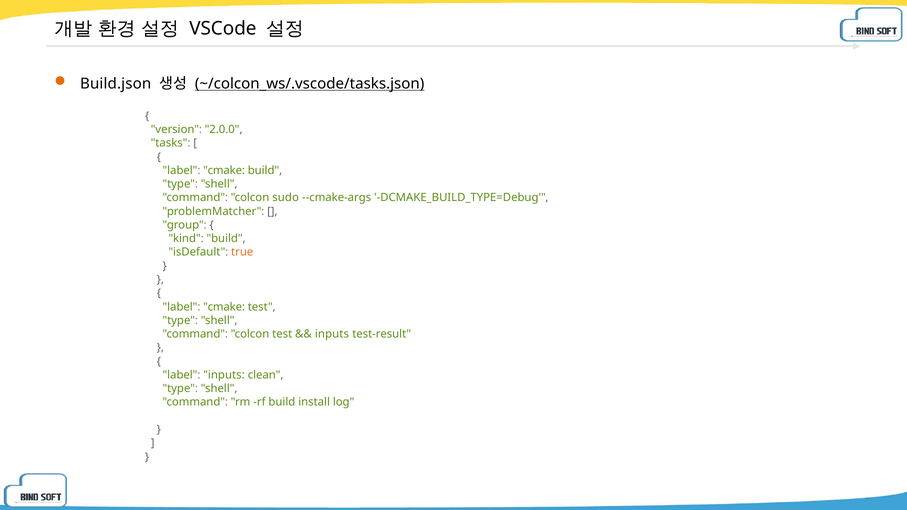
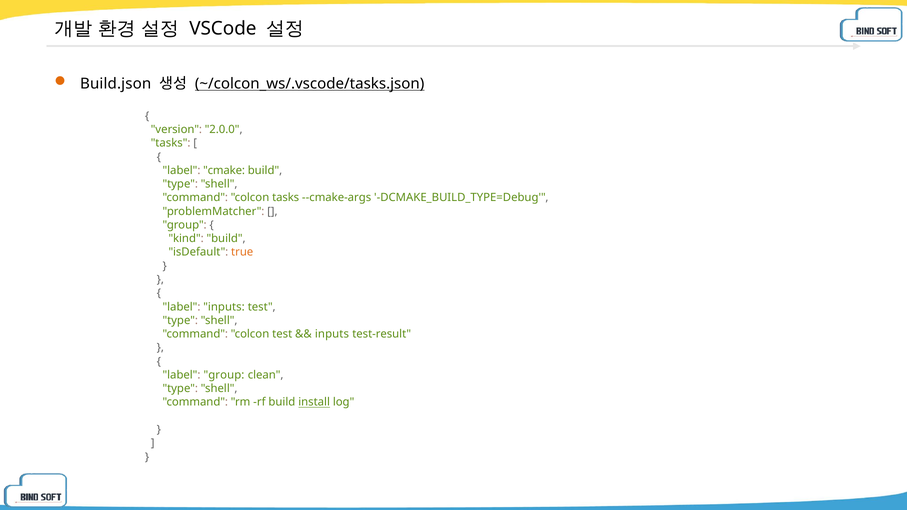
colcon sudo: sudo -> tasks (286, 198)
cmake: cmake -> inputs (224, 307)
label inputs: inputs -> group (224, 375)
install underline: none -> present (314, 402)
